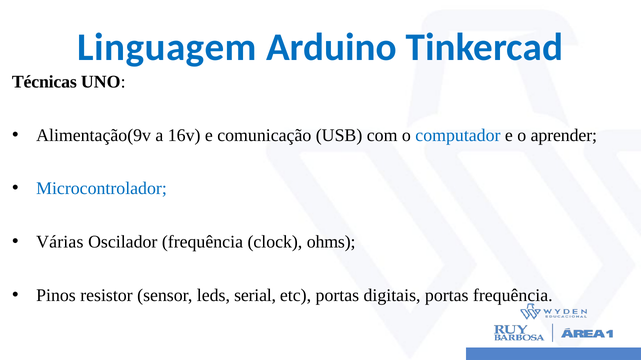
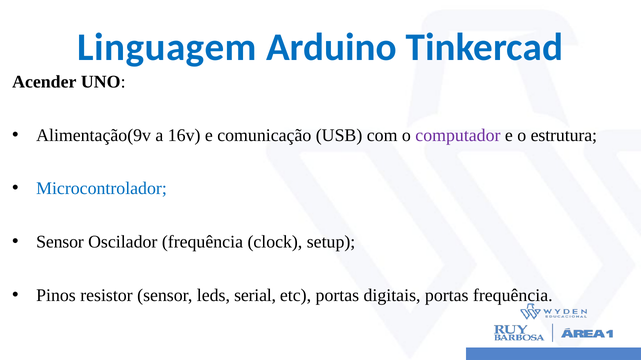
Técnicas: Técnicas -> Acender (44, 82)
computador colour: blue -> purple (458, 135)
aprender: aprender -> estrutura (564, 135)
Várias: Várias -> Sensor (60, 242)
ohms: ohms -> setup (331, 242)
